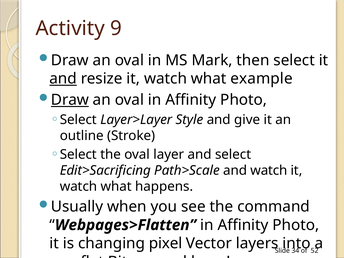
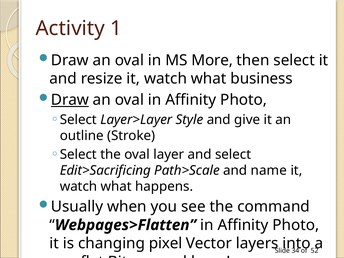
9: 9 -> 1 (116, 28)
Mark: Mark -> More (212, 60)
and underline: present -> none (63, 79)
example: example -> business (262, 79)
and watch: watch -> name (269, 170)
